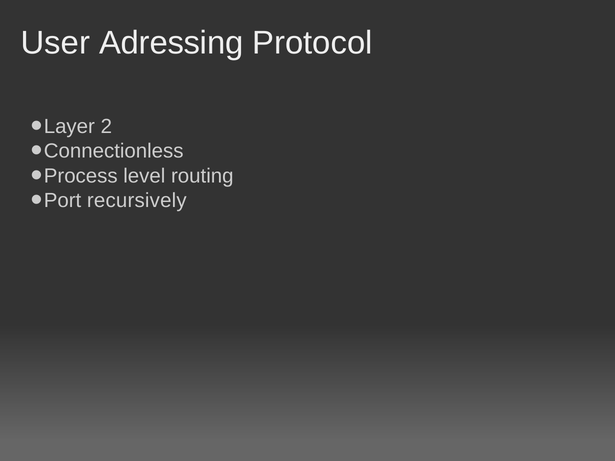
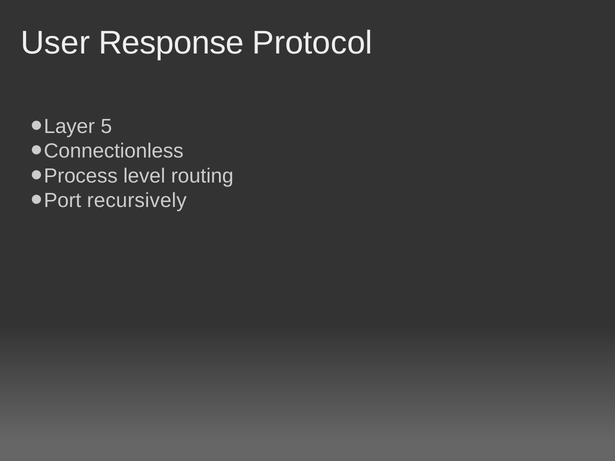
Adressing: Adressing -> Response (171, 43)
2: 2 -> 5 (106, 127)
